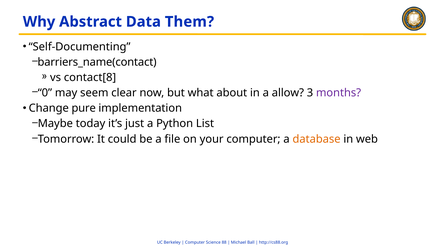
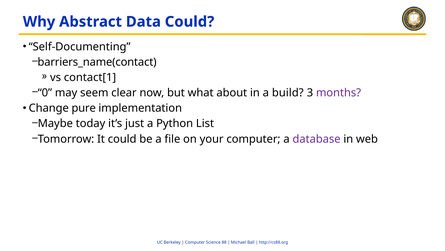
Data Them: Them -> Could (190, 22)
contact[8: contact[8 -> contact[1 (90, 77)
allow: allow -> build (288, 93)
database colour: orange -> purple (317, 139)
